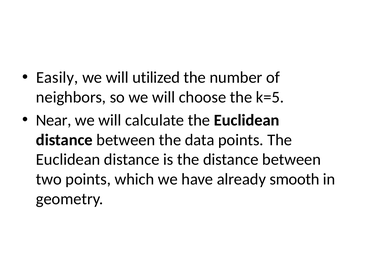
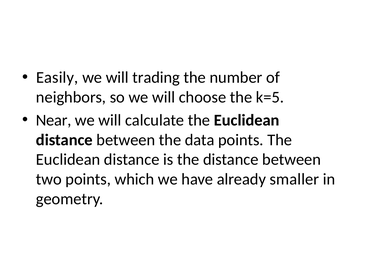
utilized: utilized -> trading (156, 77)
smooth: smooth -> smaller (294, 179)
